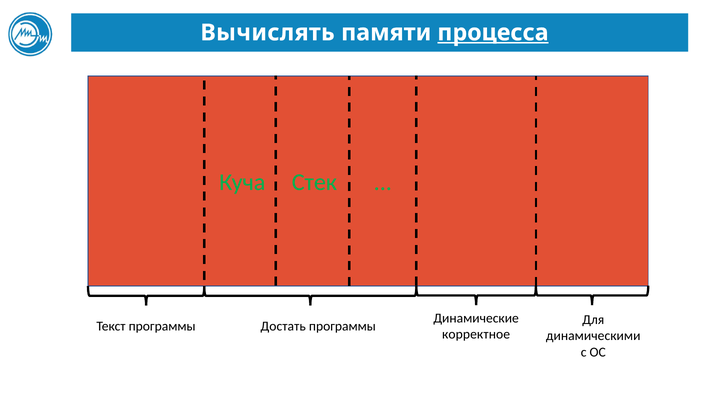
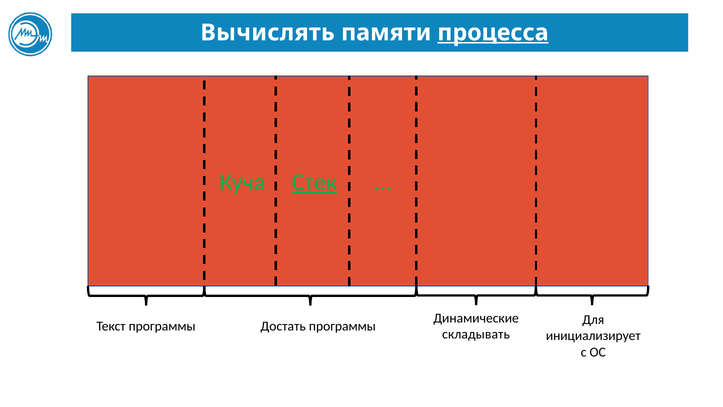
Стек underline: none -> present (314, 182)
корректное: корректное -> складывать (476, 334)
динамическими: динамическими -> инициализирует (593, 336)
